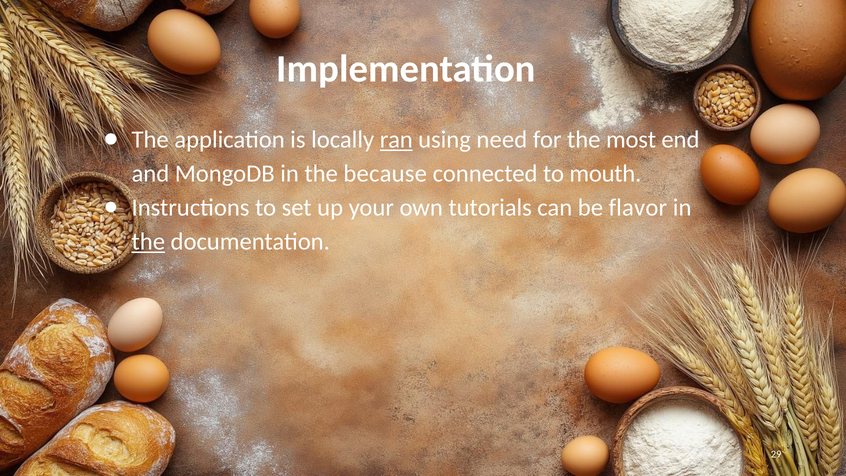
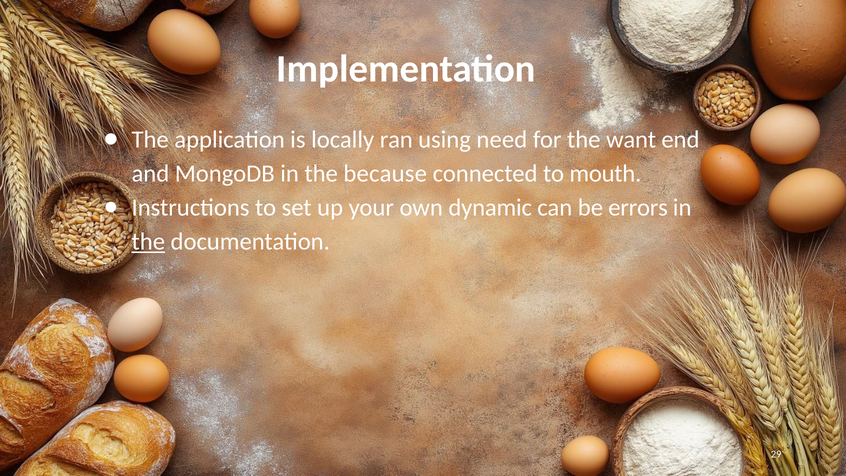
ran underline: present -> none (396, 139)
most: most -> want (631, 139)
tutorials: tutorials -> dynamic (490, 208)
flavor: flavor -> errors (638, 208)
